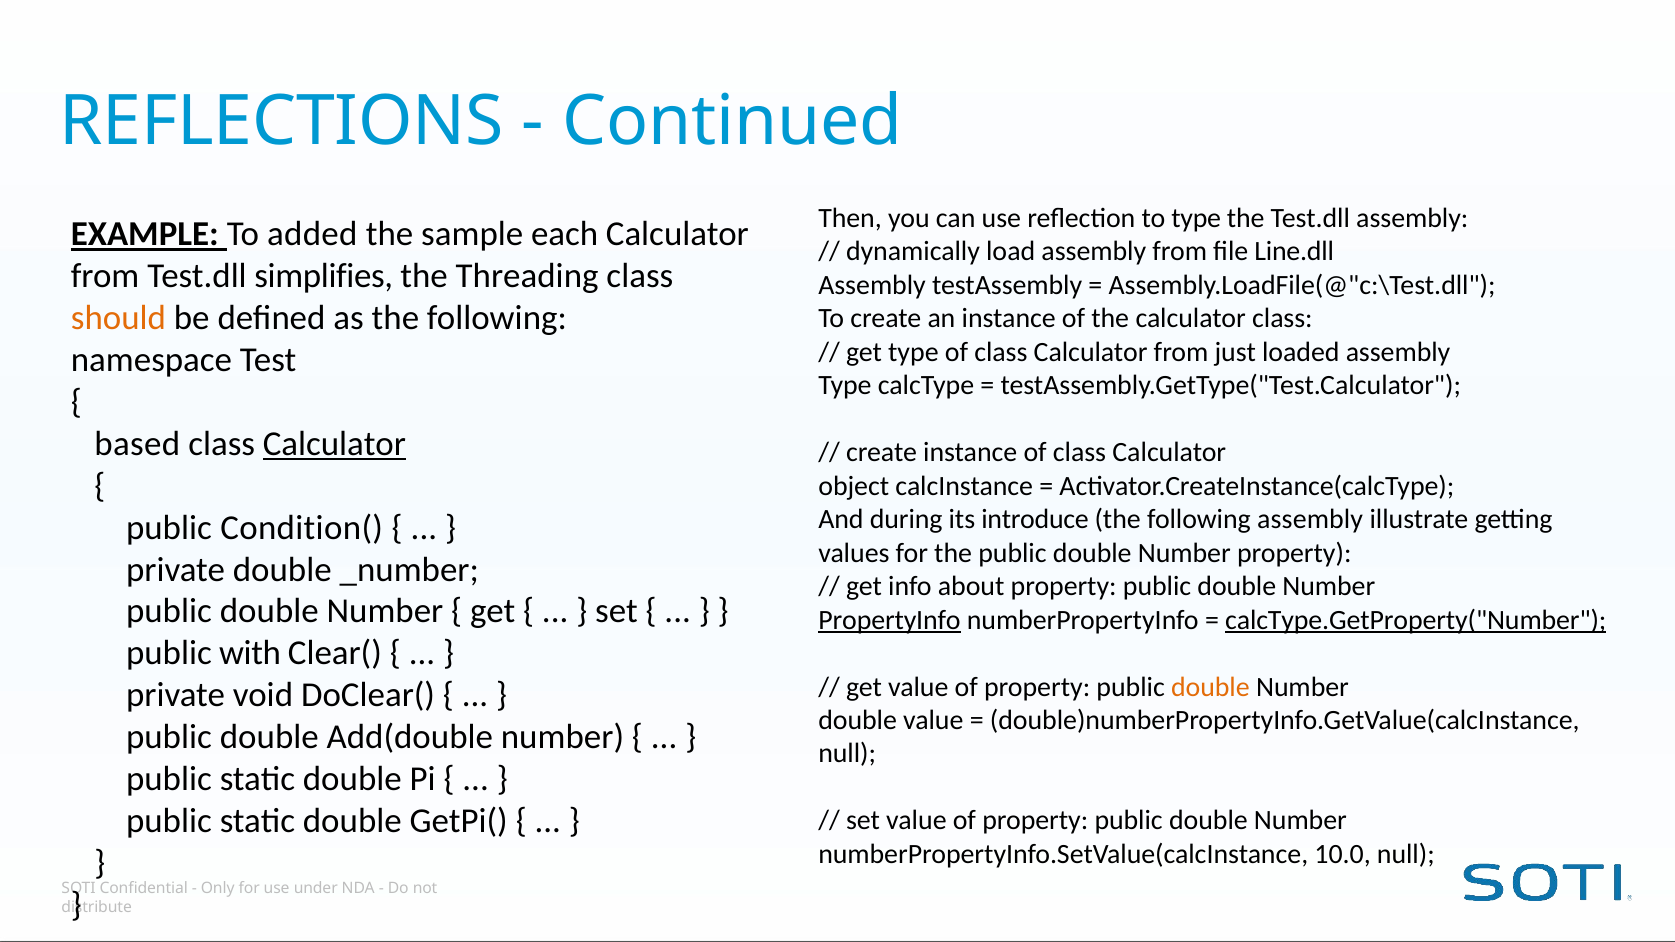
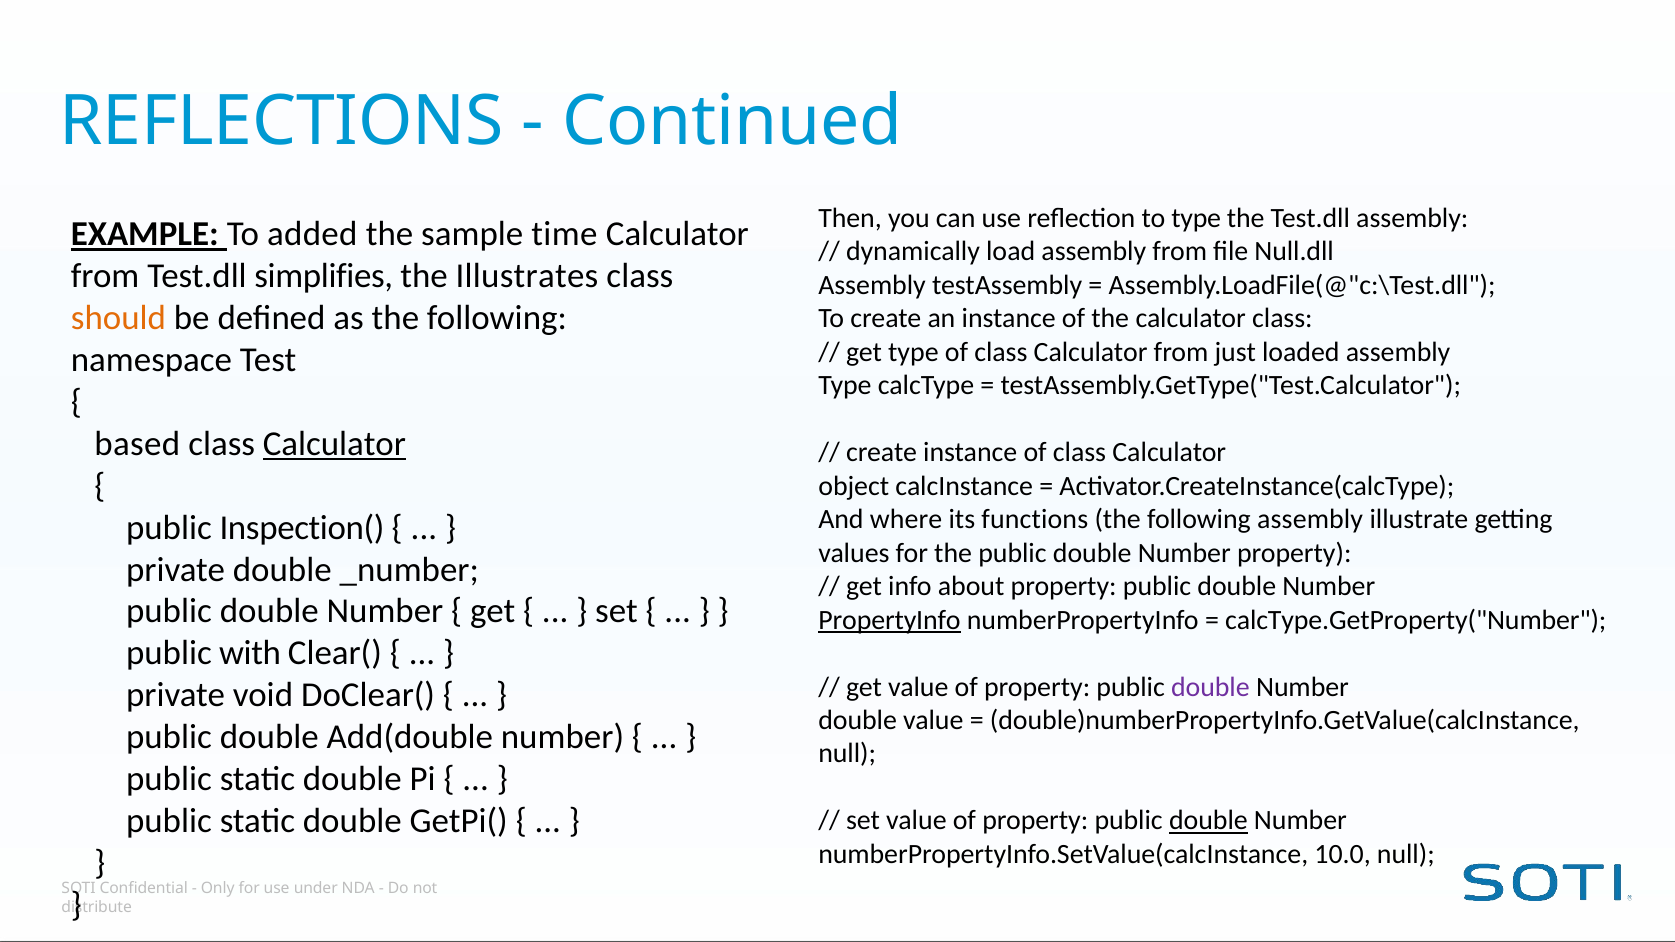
each: each -> time (564, 234)
Line.dll: Line.dll -> Null.dll (1294, 252)
Threading: Threading -> Illustrates (527, 276)
during: during -> where (906, 520)
introduce: introduce -> functions (1035, 520)
Condition(: Condition( -> Inspection( (302, 528)
calcType.GetProperty("Number underline: present -> none (1416, 620)
double colour: orange -> purple (1210, 687)
double underline: none -> present (1208, 821)
